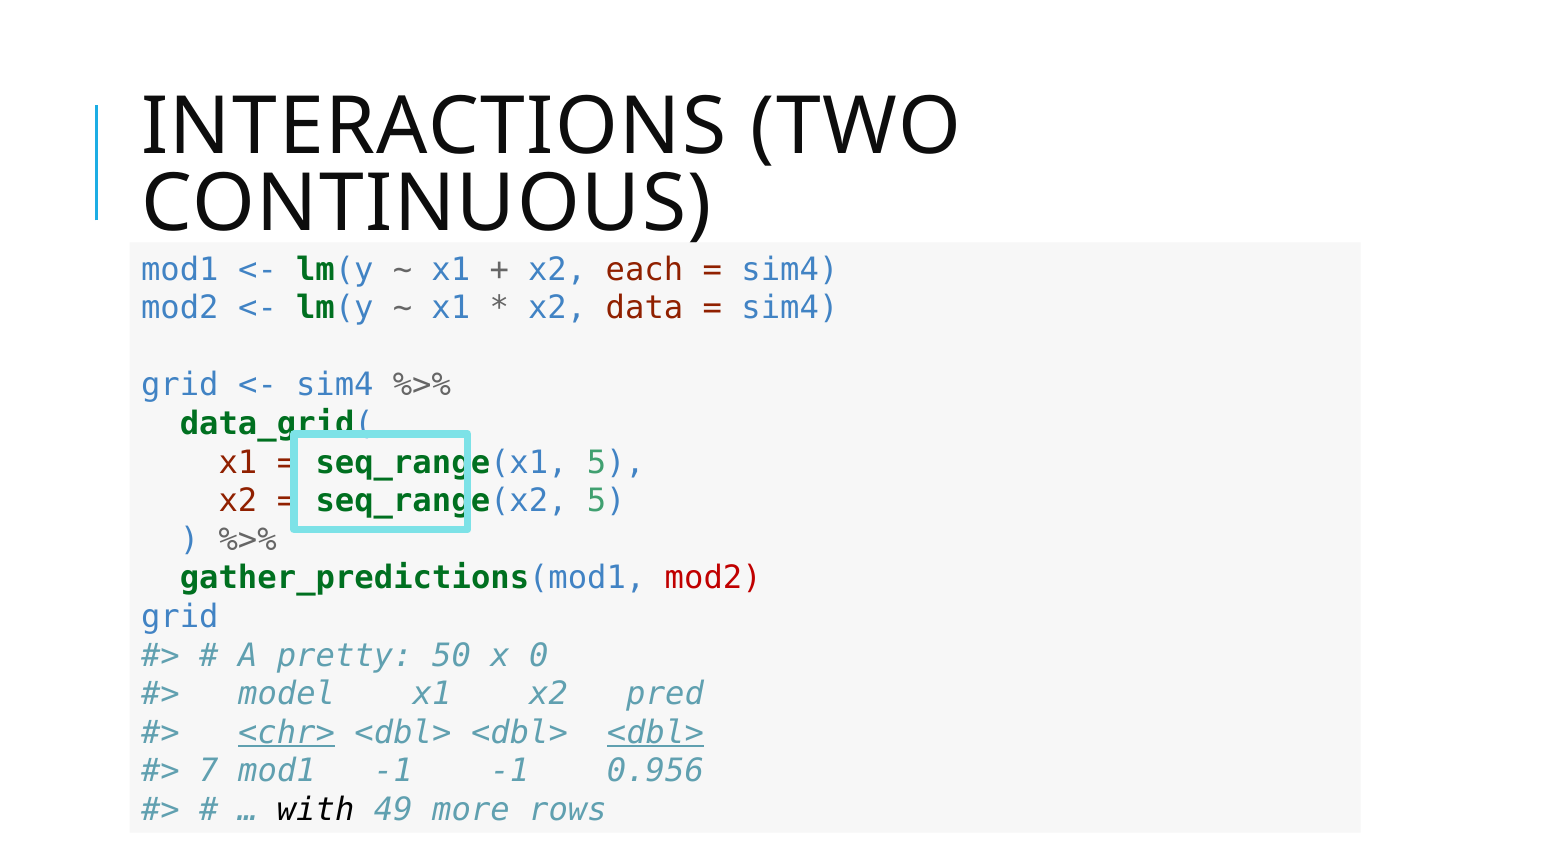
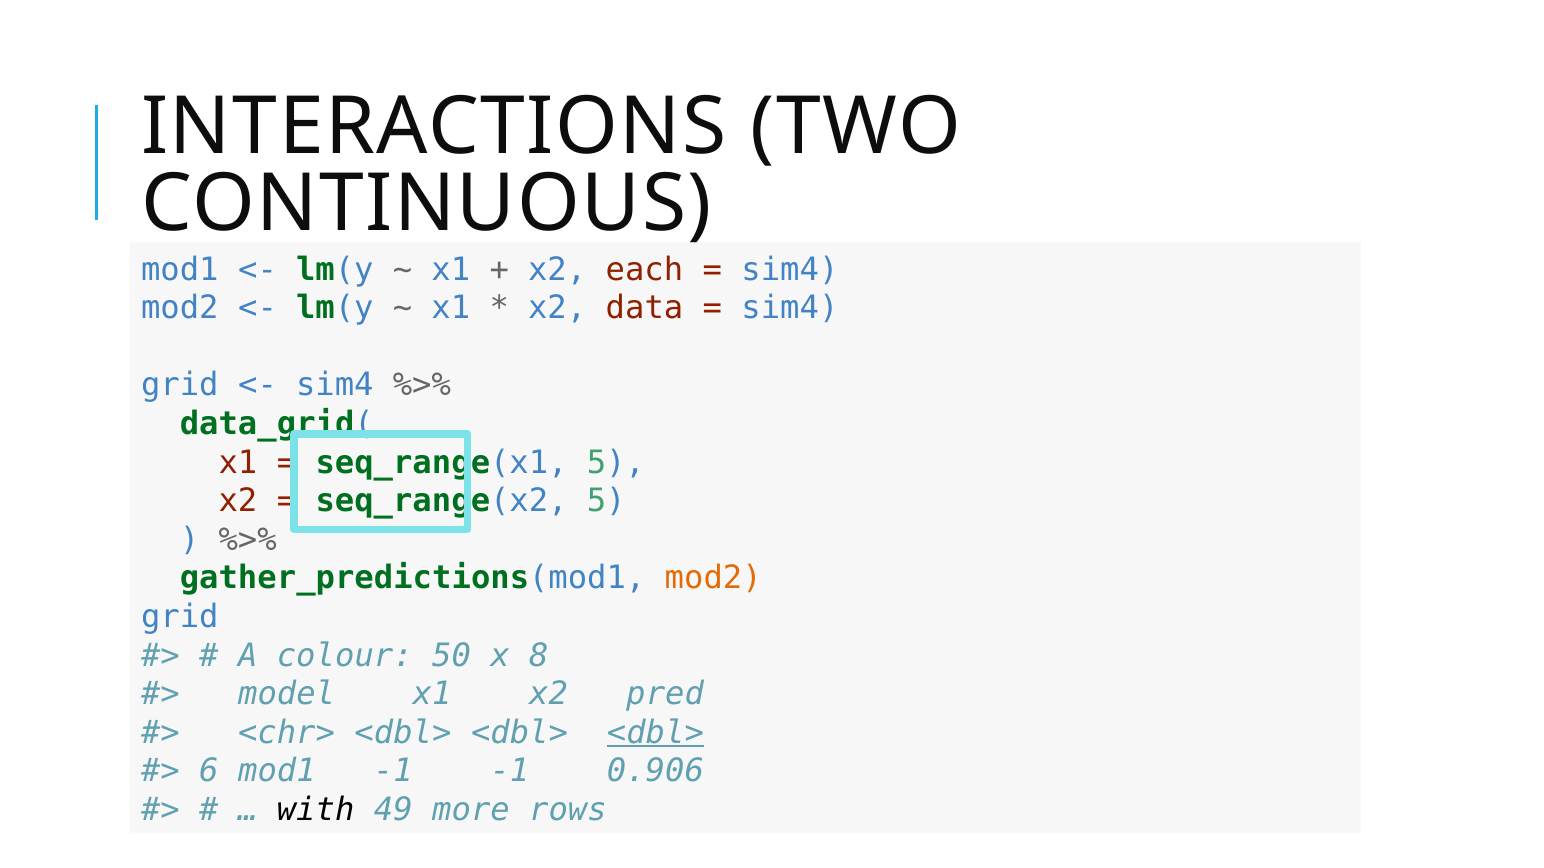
mod2 colour: red -> orange (713, 579)
pretty: pretty -> colour (345, 656)
0: 0 -> 8 (539, 656)
<chr> underline: present -> none (286, 733)
7: 7 -> 6 (209, 772)
0.956: 0.956 -> 0.906 (655, 772)
